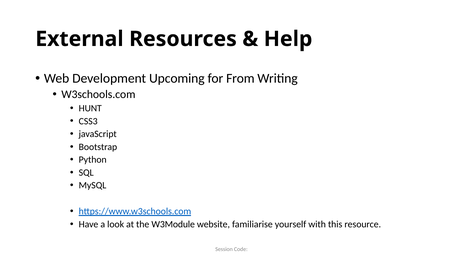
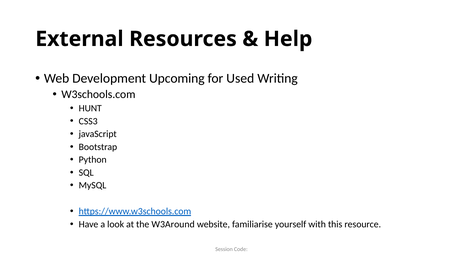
From: From -> Used (240, 78)
W3Module: W3Module -> W3Around (173, 224)
